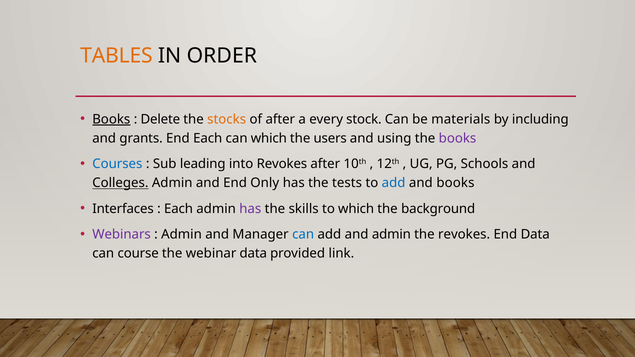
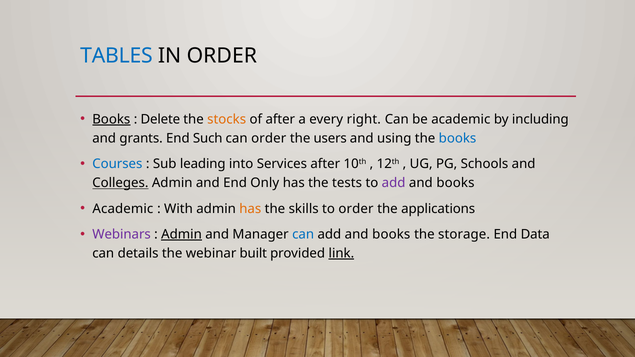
TABLES colour: orange -> blue (116, 56)
stock: stock -> right (364, 119)
be materials: materials -> academic (461, 119)
End Each: Each -> Such (208, 138)
can which: which -> order (269, 138)
books colour: purple -> blue (458, 138)
into Revokes: Revokes -> Services (282, 164)
add colour: blue -> purple (394, 183)
Interfaces: Interfaces -> Academic (123, 209)
Each: Each -> With (178, 209)
has colour: purple -> orange (250, 209)
to which: which -> order (356, 209)
background: background -> applications (438, 209)
Admin underline: none -> present (182, 235)
admin: admin -> books (391, 235)
the revokes: revokes -> storage (464, 235)
course: course -> details (138, 254)
webinar data: data -> built (253, 254)
link underline: none -> present (341, 254)
